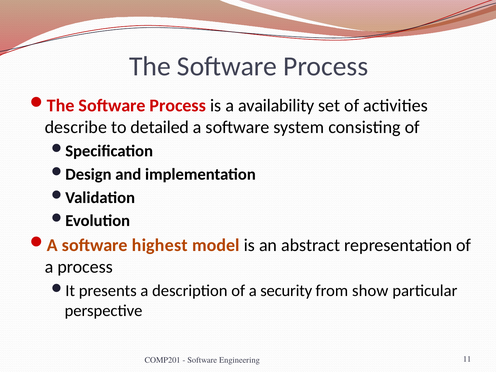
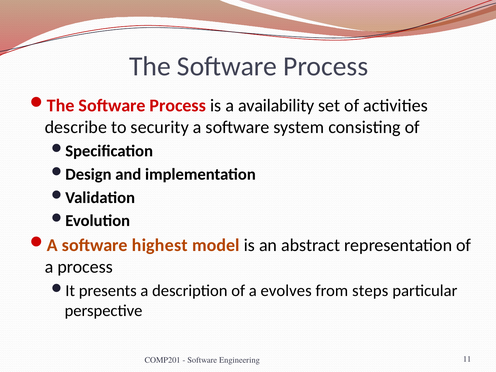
detailed: detailed -> security (160, 127)
security: security -> evolves (286, 291)
show: show -> steps (370, 291)
